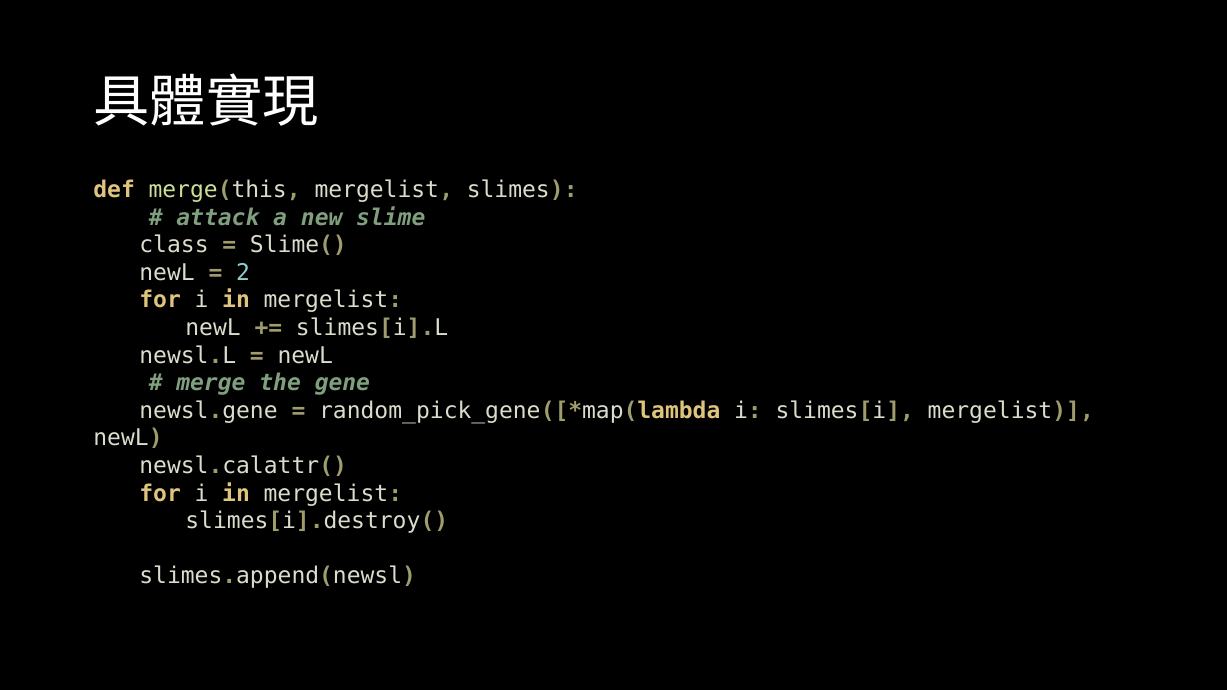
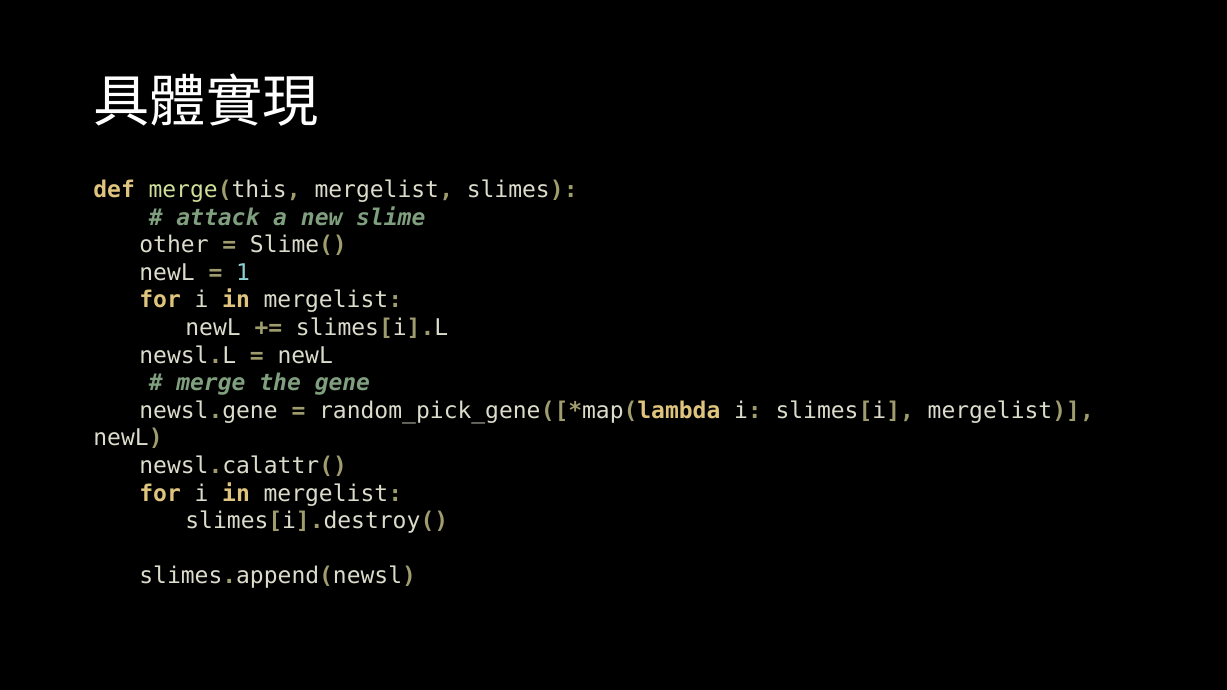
class: class -> other (174, 245)
2: 2 -> 1 (243, 273)
